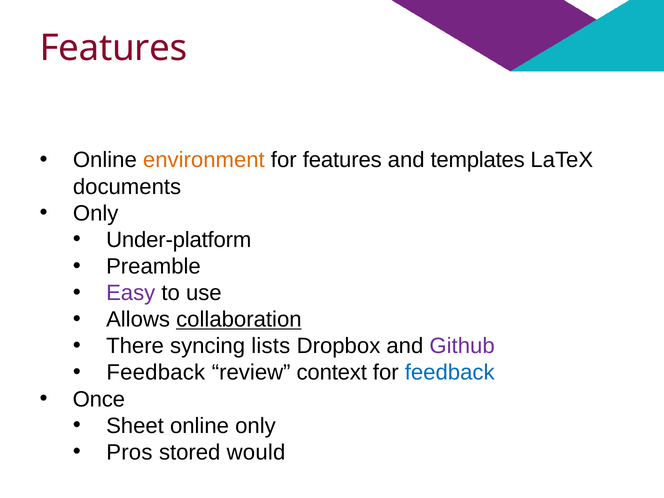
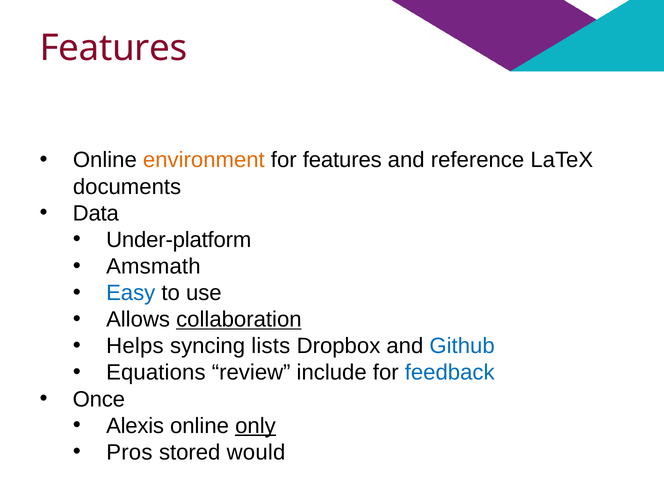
templates: templates -> reference (478, 160)
Only: Only -> Data (96, 213)
Preamble: Preamble -> Amsmath (153, 266)
Easy colour: purple -> blue (131, 293)
There: There -> Helps (135, 346)
Github colour: purple -> blue (462, 346)
Feedback: Feedback -> Equations (156, 373)
context: context -> include (332, 373)
Sheet: Sheet -> Alexis (135, 426)
only underline: none -> present (255, 426)
